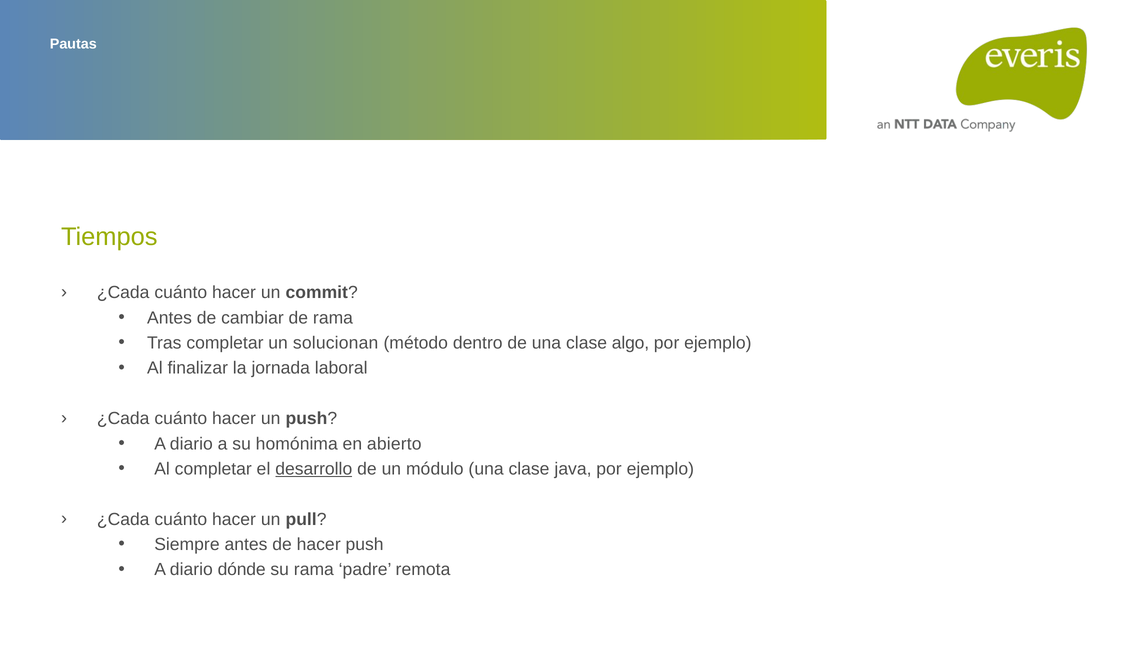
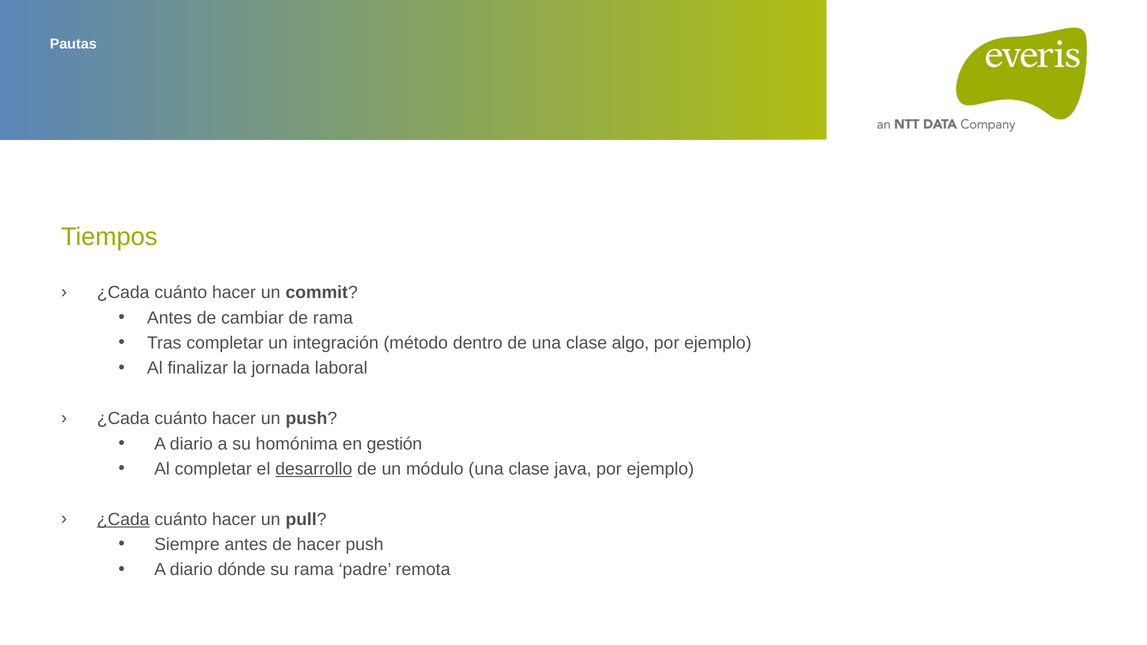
solucionan: solucionan -> integración (336, 343)
abierto: abierto -> gestión (394, 444)
¿Cada underline: none -> present (123, 519)
